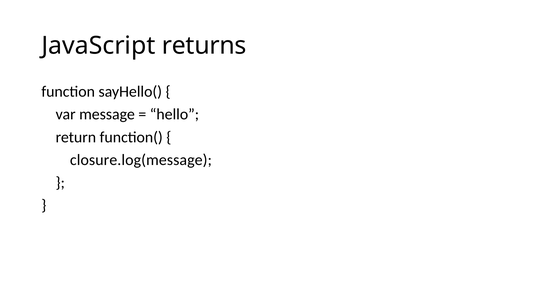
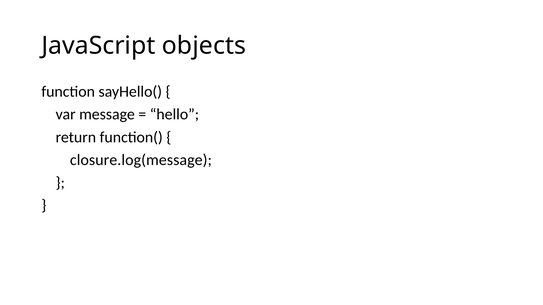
returns: returns -> objects (204, 46)
